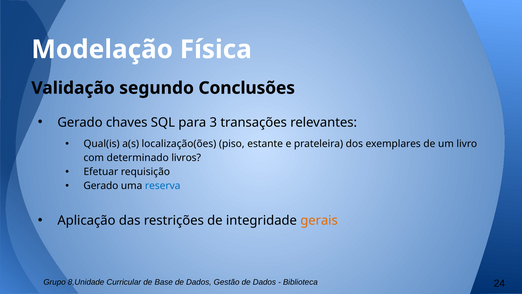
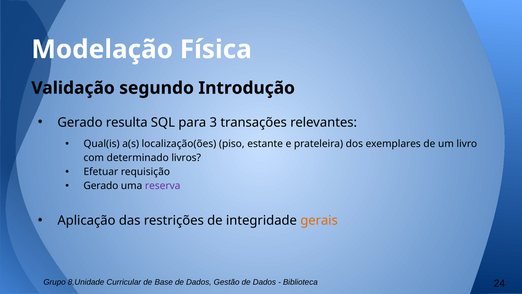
Conclusões: Conclusões -> Introdução (247, 88)
chaves: chaves -> resulta (127, 122)
reserva colour: blue -> purple (163, 186)
